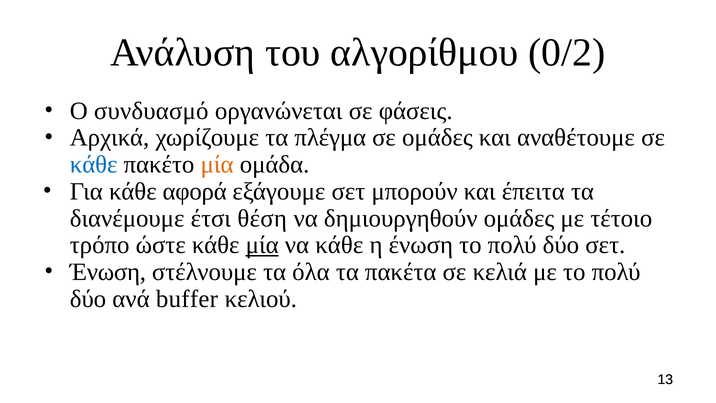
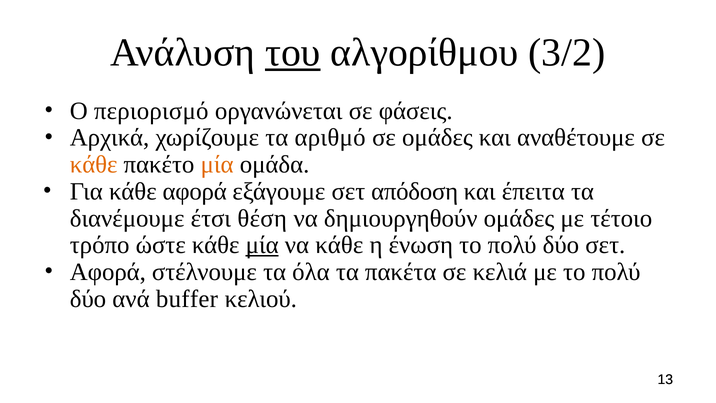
του underline: none -> present (293, 52)
0/2: 0/2 -> 3/2 (567, 52)
συνδυασμό: συνδυασμό -> περιορισμό (151, 111)
πλέγμα: πλέγμα -> αριθμό (330, 138)
κάθε colour: blue -> orange (94, 165)
μπορούν: μπορούν -> απόδοση (415, 191)
Ένωση: Ένωση -> Αφορά (108, 272)
